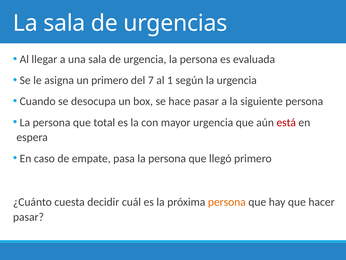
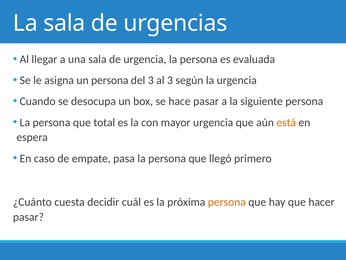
un primero: primero -> persona (110, 80)
del 7: 7 -> 3 (151, 80)
al 1: 1 -> 3 (170, 80)
está colour: red -> orange (286, 122)
